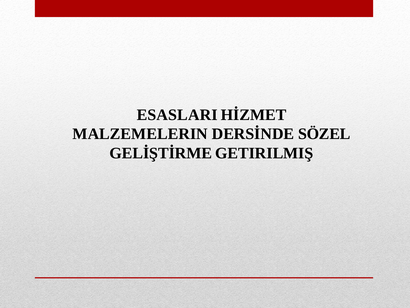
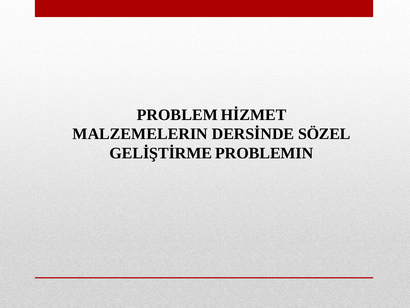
ESASLARI: ESASLARI -> PROBLEM (177, 115)
GETIRILMIŞ: GETIRILMIŞ -> PROBLEMIN (264, 153)
